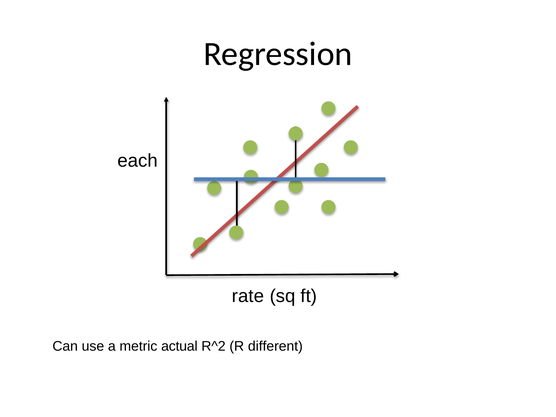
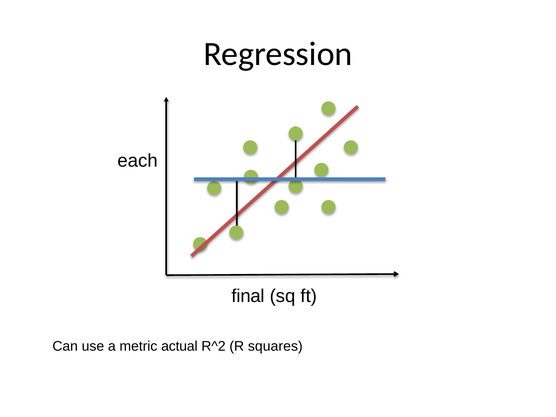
rate: rate -> final (248, 296)
different: different -> squares (275, 346)
